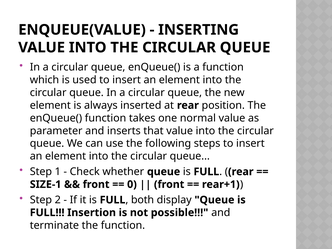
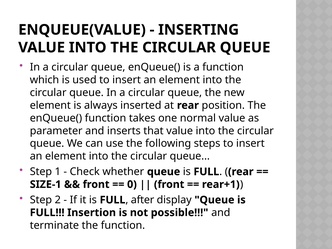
both: both -> after (143, 200)
